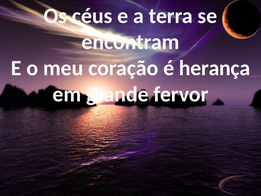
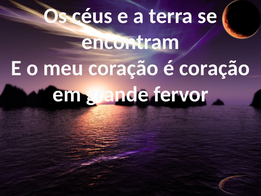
é herança: herança -> coração (214, 68)
